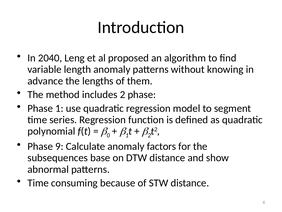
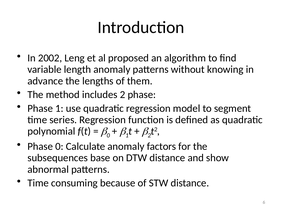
2040: 2040 -> 2002 (50, 58)
Phase 9: 9 -> 0 (59, 146)
